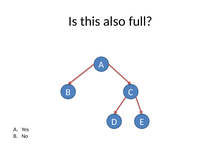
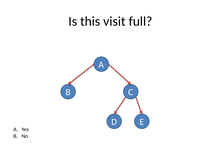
also: also -> visit (114, 21)
